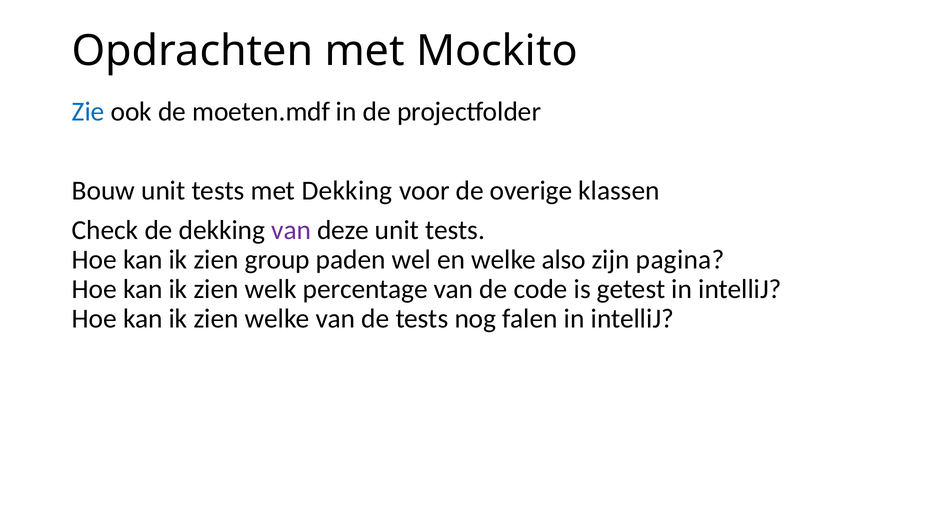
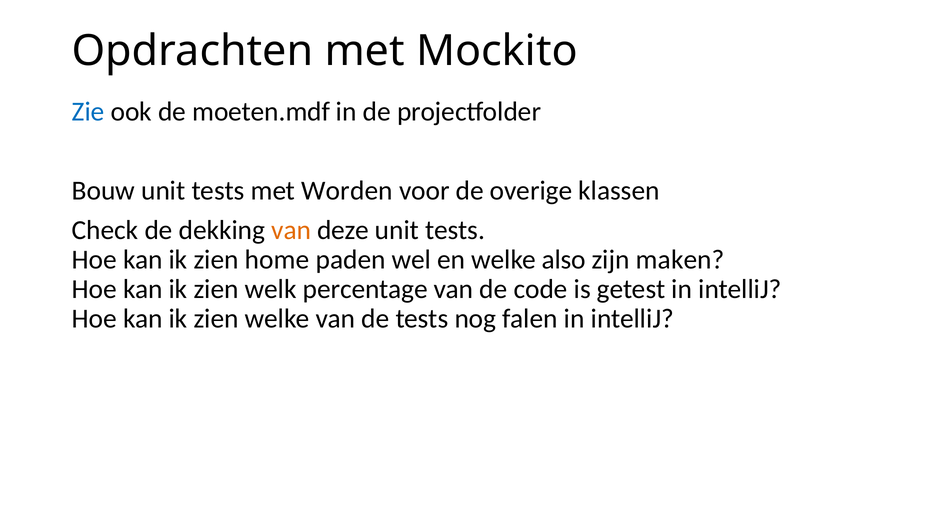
met Dekking: Dekking -> Worden (347, 191)
van colour: purple -> orange (291, 230)
group: group -> home (277, 260)
pagina: pagina -> maken (680, 260)
